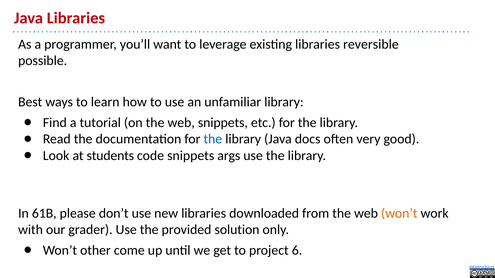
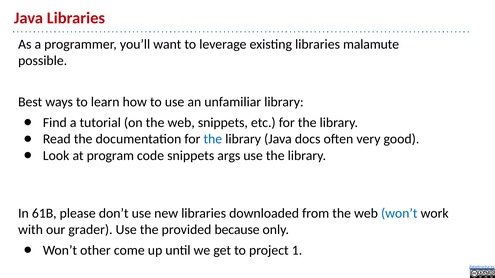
reversible: reversible -> malamute (371, 44)
students: students -> program (110, 156)
won’t colour: orange -> blue (399, 214)
solution: solution -> because (237, 230)
6: 6 -> 1 (297, 251)
